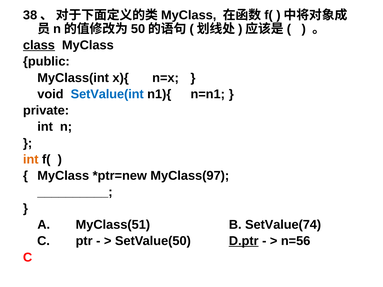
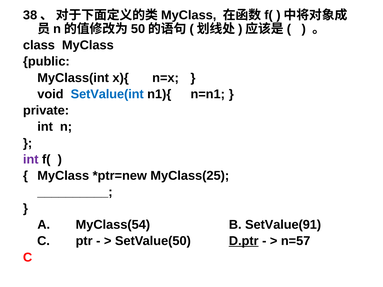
class underline: present -> none (39, 45)
int colour: orange -> purple (31, 160)
MyClass(97: MyClass(97 -> MyClass(25 (190, 176)
MyClass(51: MyClass(51 -> MyClass(54 (113, 225)
SetValue(74: SetValue(74 -> SetValue(91 (283, 225)
n=56: n=56 -> n=57 (296, 241)
